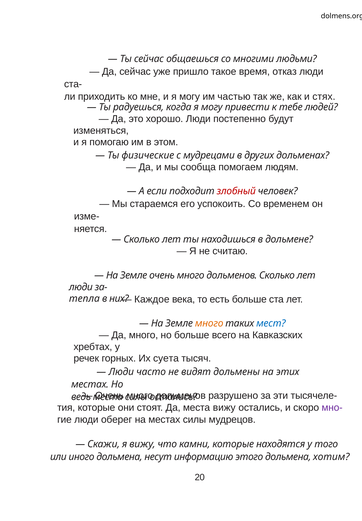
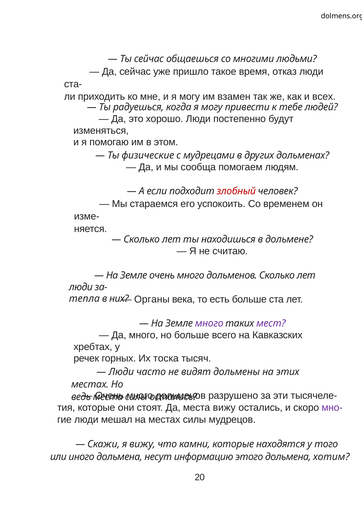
частью: частью -> взамен (234, 97)
стях: стях -> всех (324, 97)
Каждое: Каждое -> Органы (152, 299)
много colour: orange -> purple (209, 323)
мест colour: blue -> purple (271, 323)
суета: суета -> тоска (166, 359)
оберег: оберег -> мешал (117, 420)
